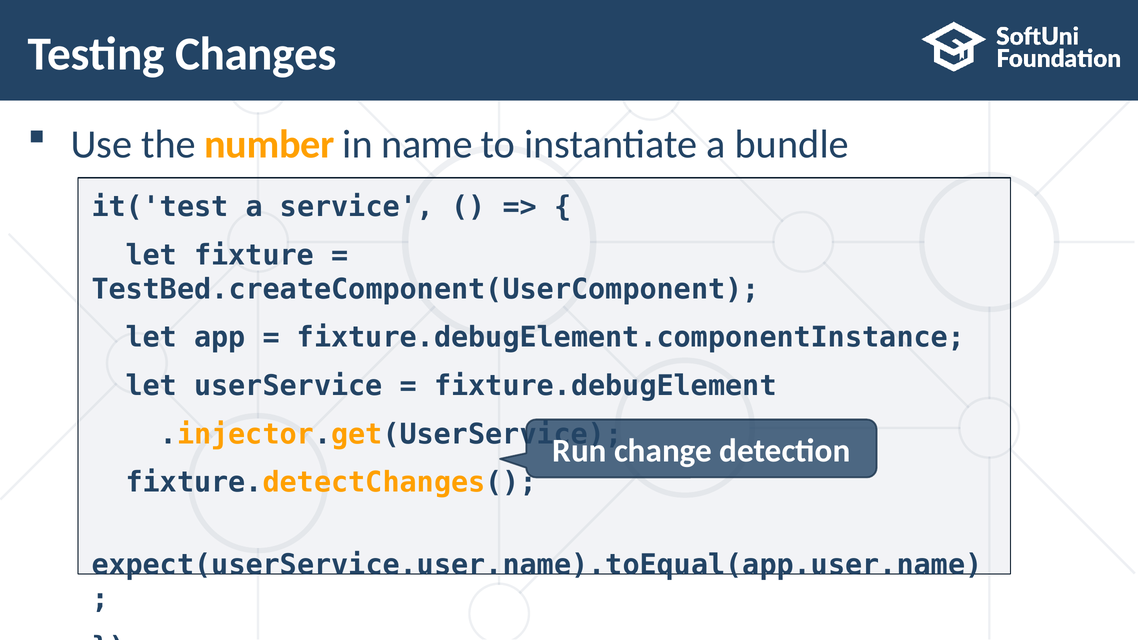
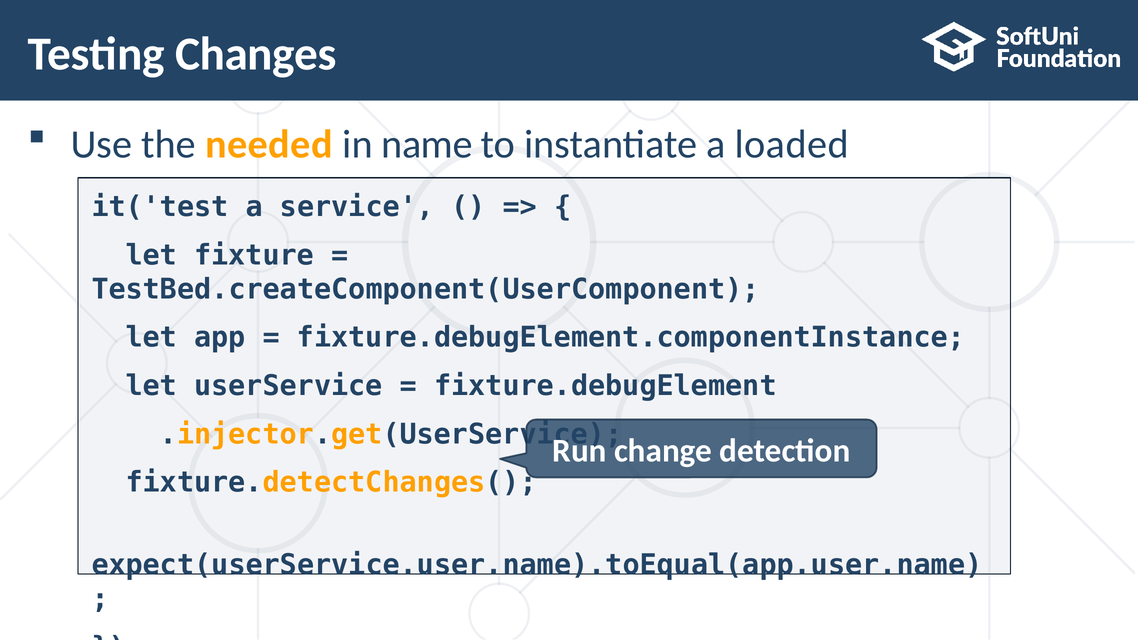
number: number -> needed (269, 144)
bundle: bundle -> loaded (792, 144)
